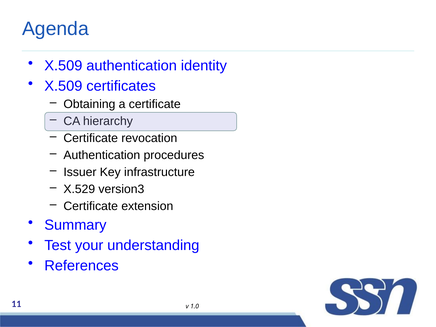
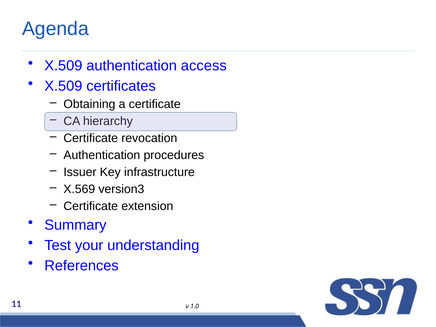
identity: identity -> access (204, 66)
X.529: X.529 -> X.569 (79, 189)
